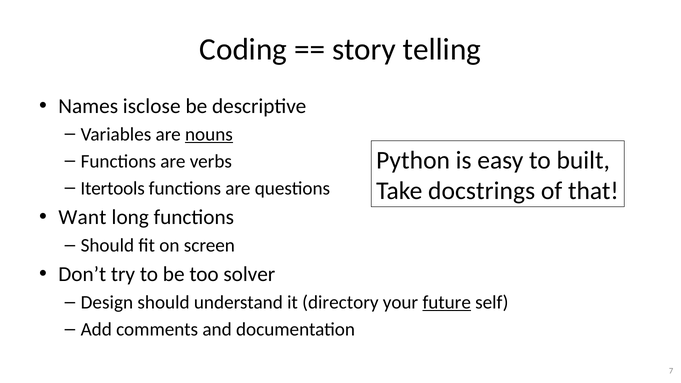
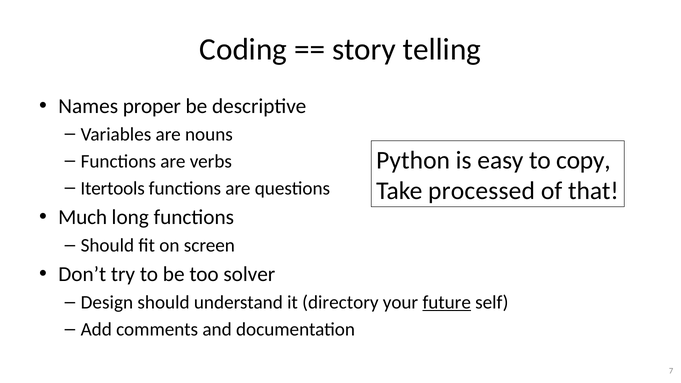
isclose: isclose -> proper (152, 106)
nouns underline: present -> none (209, 134)
built: built -> copy (583, 160)
docstrings: docstrings -> processed (482, 191)
Want: Want -> Much (83, 217)
